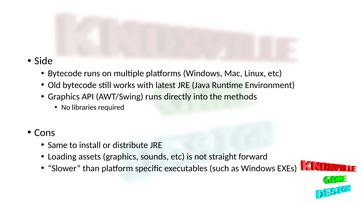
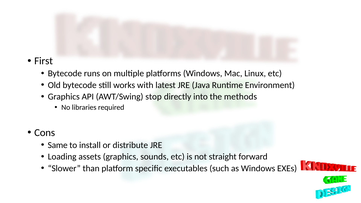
Side: Side -> First (44, 61)
AWT/Swing runs: runs -> stop (154, 97)
